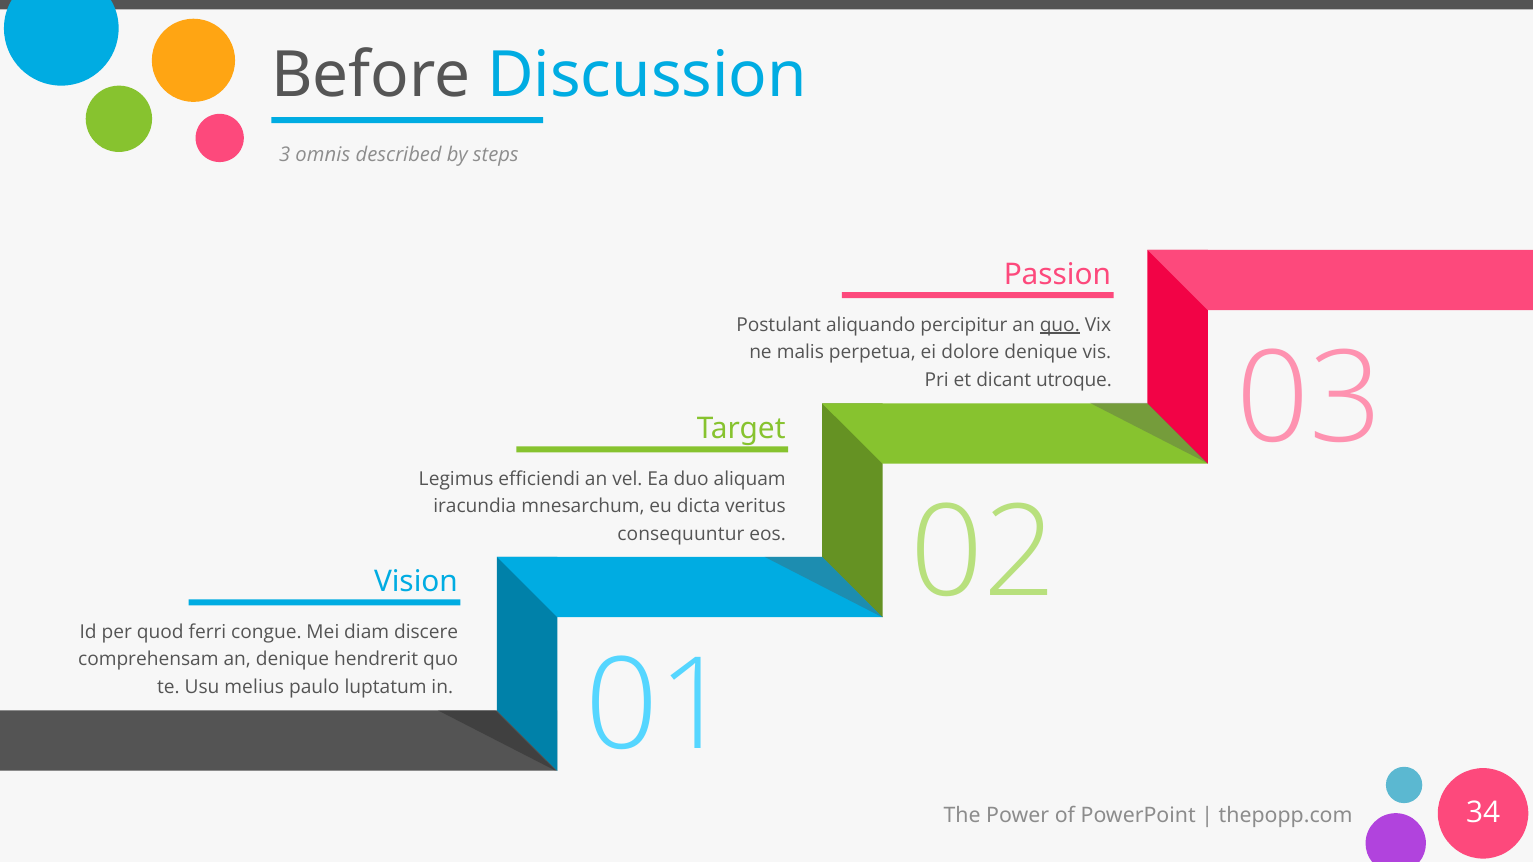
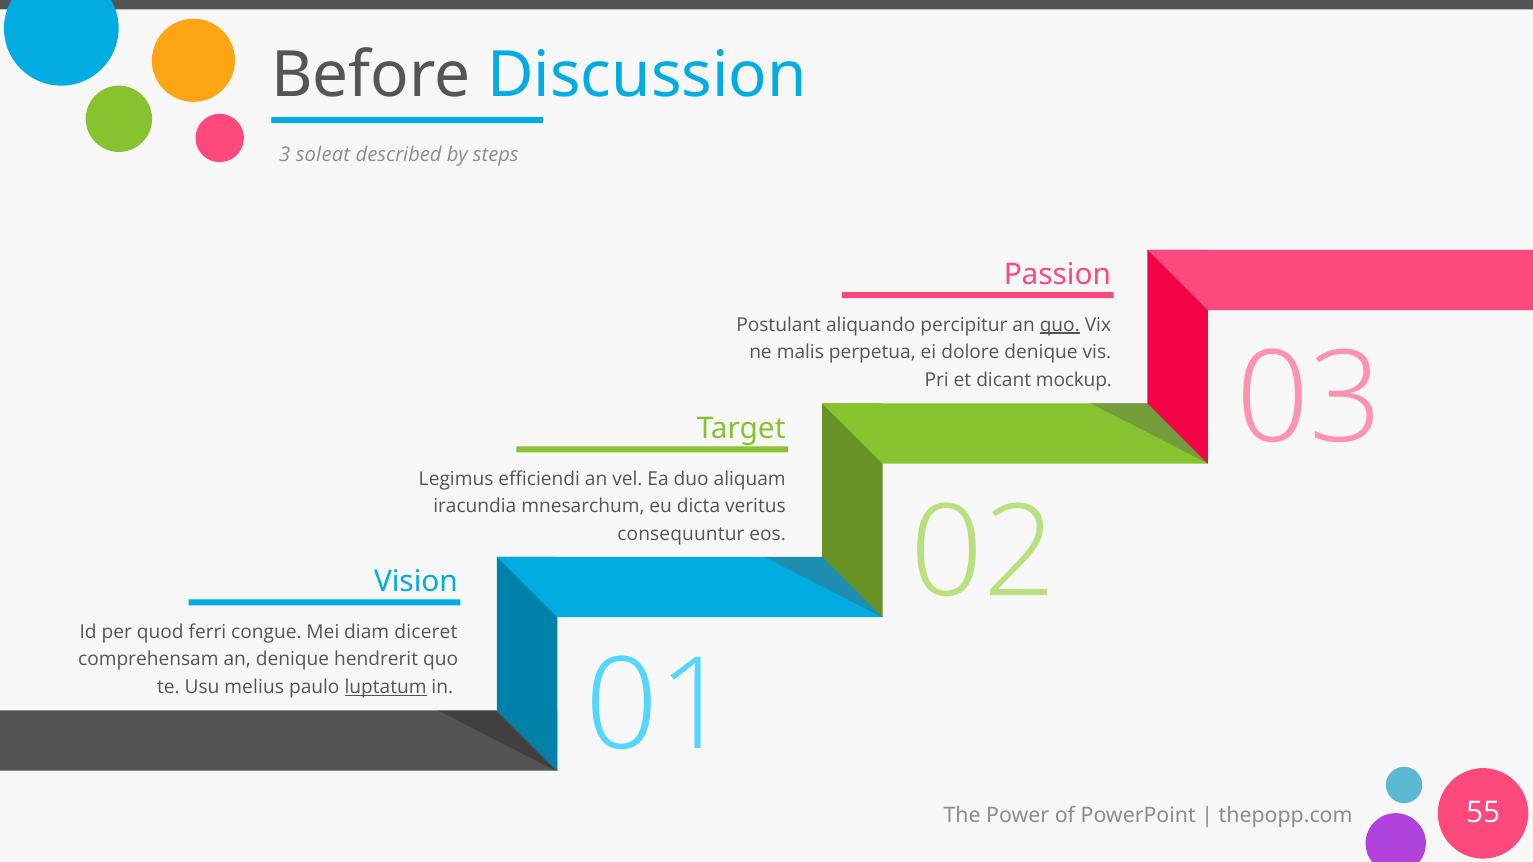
omnis: omnis -> soleat (323, 155)
utroque: utroque -> mockup (1074, 380)
discere: discere -> diceret (426, 632)
luptatum underline: none -> present (386, 687)
34: 34 -> 55 (1483, 813)
